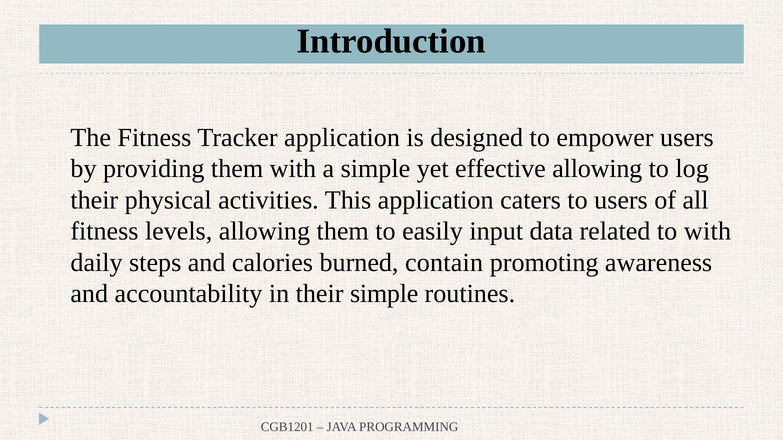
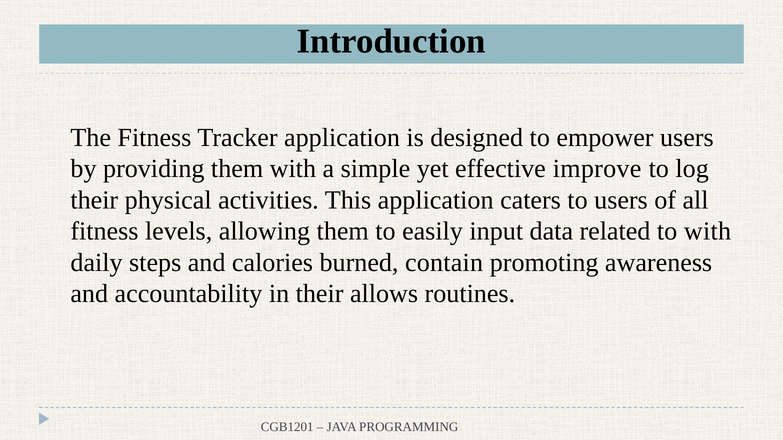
effective allowing: allowing -> improve (597, 169)
their simple: simple -> allows (384, 294)
